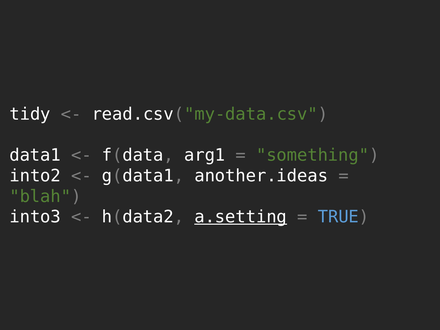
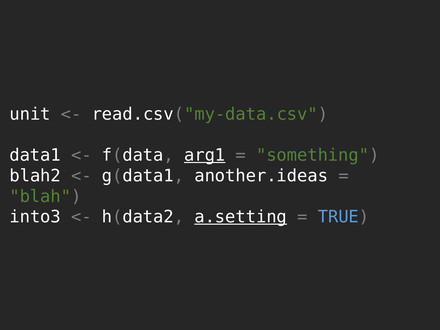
tidy: tidy -> unit (30, 114)
arg1 underline: none -> present (205, 155)
into2: into2 -> blah2 (35, 176)
